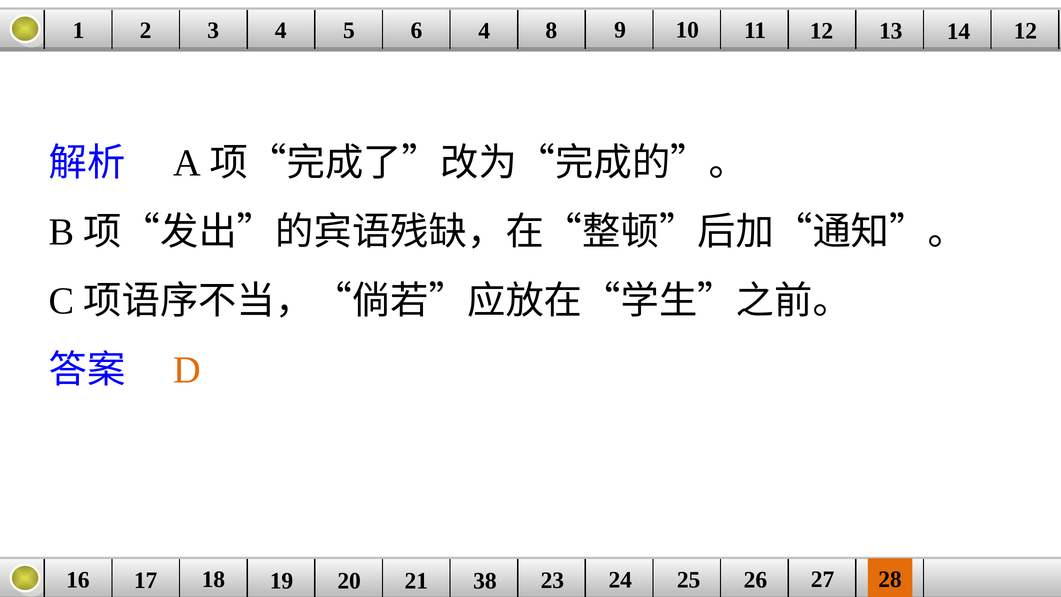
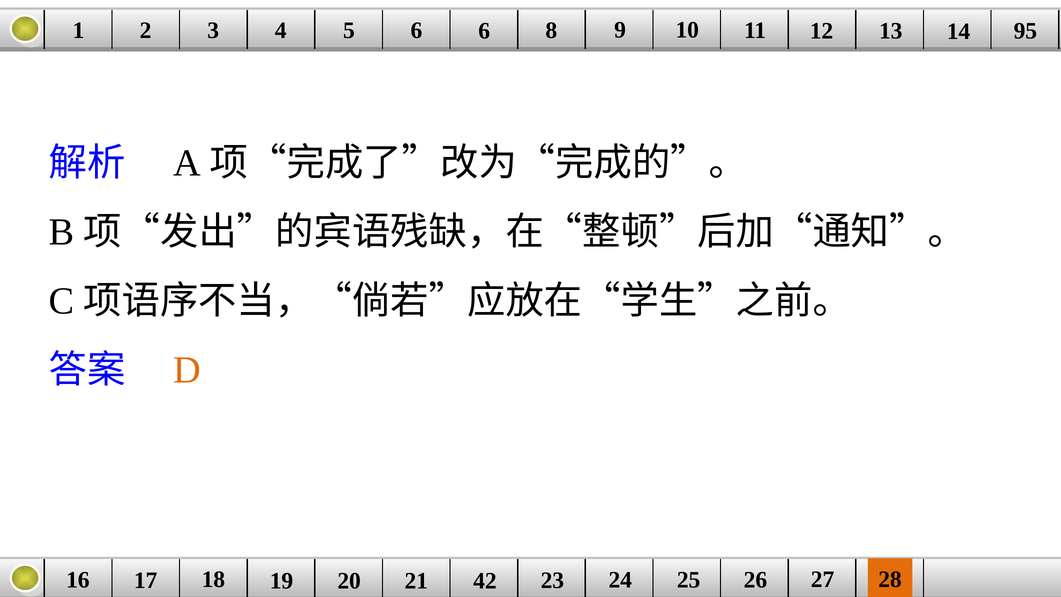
6 4: 4 -> 6 (484, 31)
14 12: 12 -> 95 (1025, 31)
38: 38 -> 42 (485, 581)
